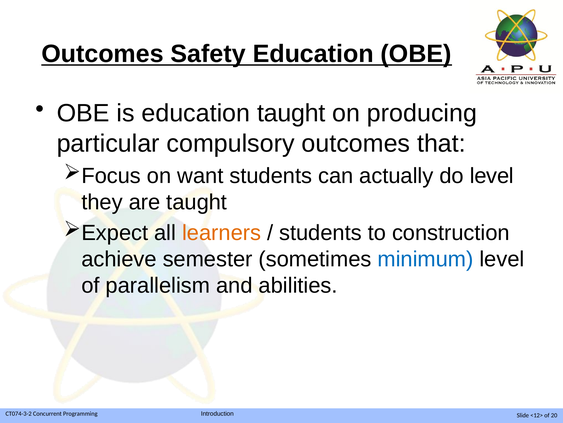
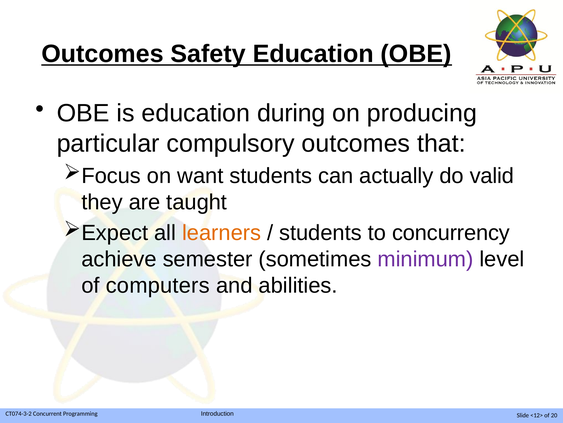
education taught: taught -> during (291, 113)
do level: level -> valid (492, 175)
construction: construction -> concurrency (451, 232)
minimum colour: blue -> purple (425, 259)
parallelism: parallelism -> computers (158, 285)
